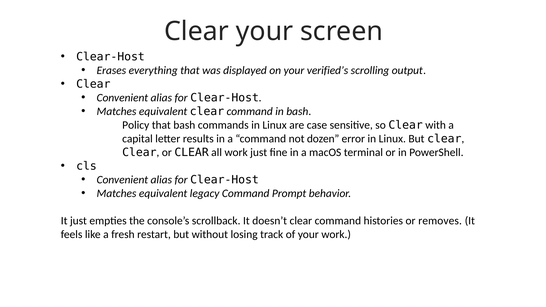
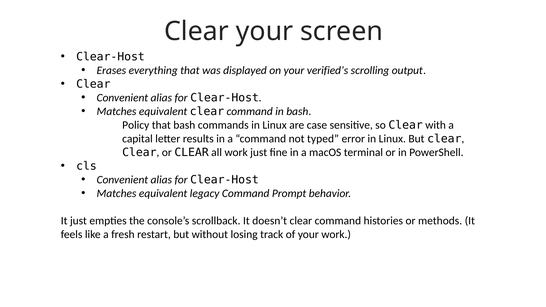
dozen: dozen -> typed (323, 139)
removes: removes -> methods (440, 221)
